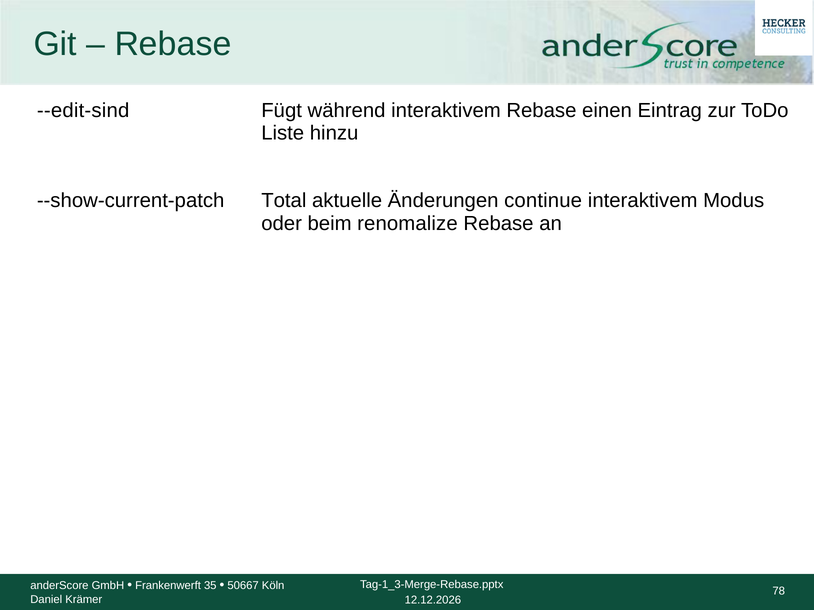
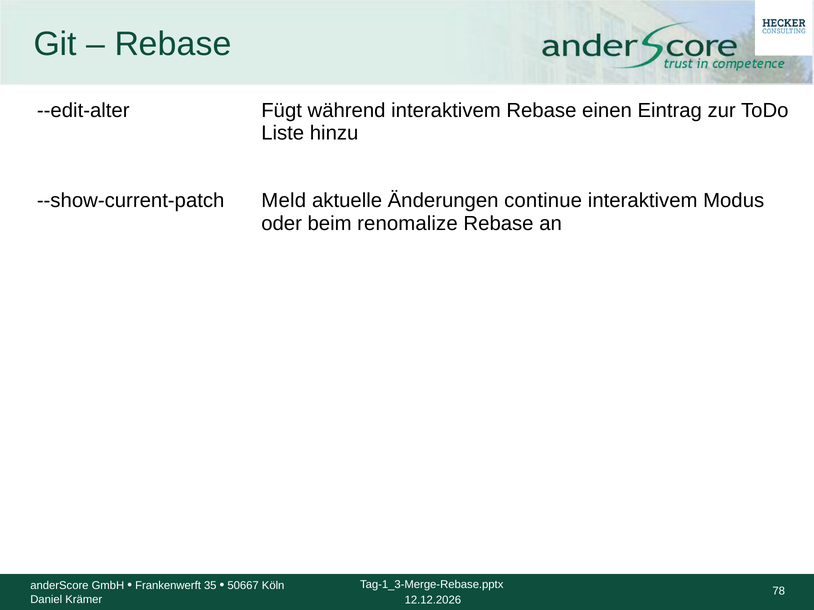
--edit-sind: --edit-sind -> --edit-alter (83, 110)
Total: Total -> Meld (284, 201)
